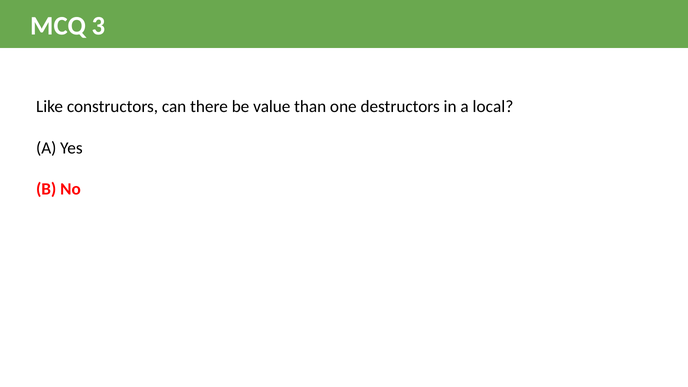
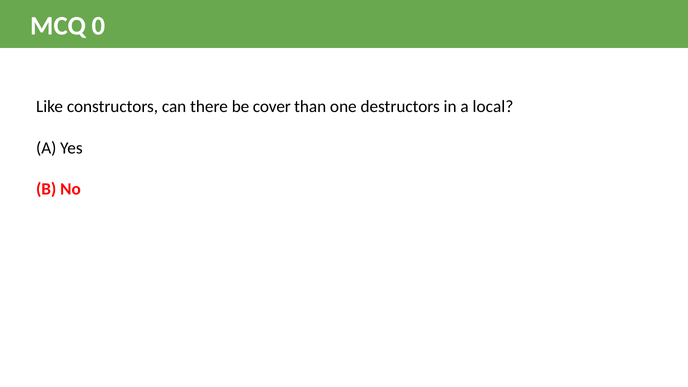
3: 3 -> 0 (99, 26)
value: value -> cover (272, 107)
